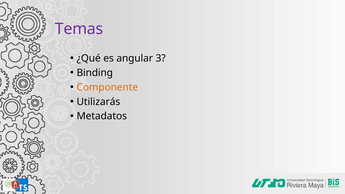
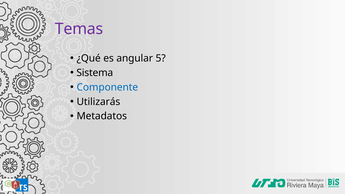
3: 3 -> 5 (161, 58)
Binding: Binding -> Sistema (95, 73)
Componente colour: orange -> blue (107, 87)
